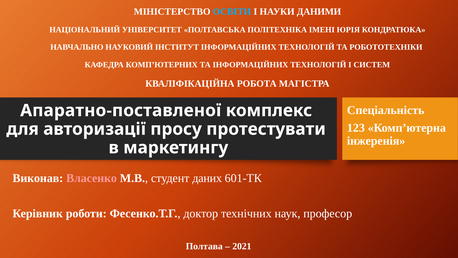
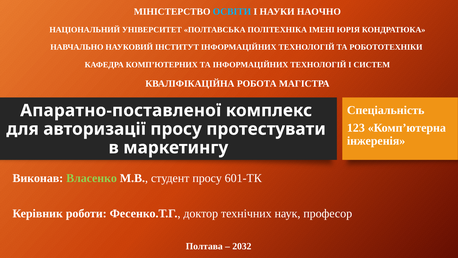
ДАНИМИ: ДАНИМИ -> НАОЧНО (319, 12)
Власенко colour: pink -> light green (92, 178)
студент даних: даних -> просу (207, 178)
2021: 2021 -> 2032 (242, 246)
